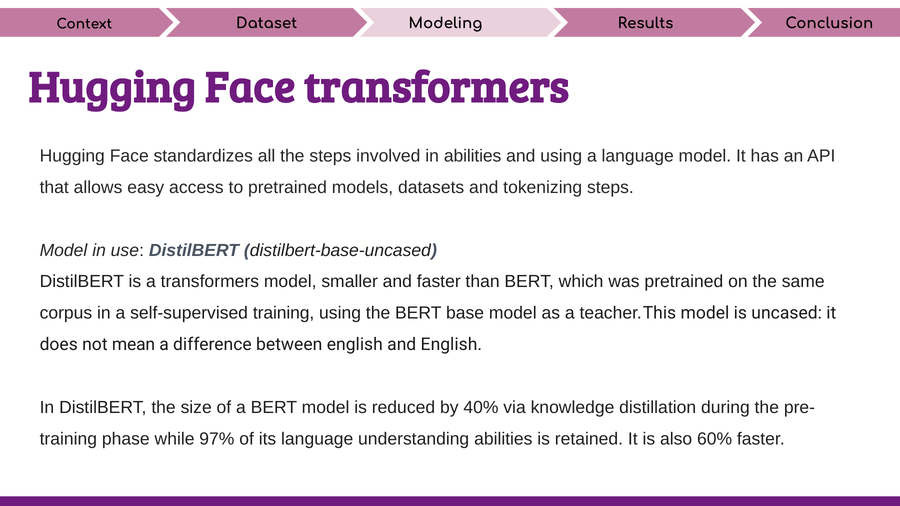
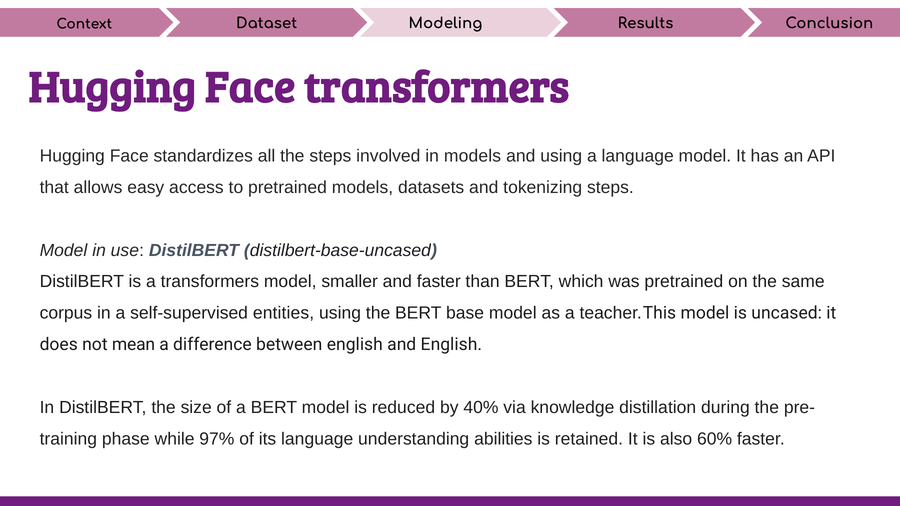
in abilities: abilities -> models (473, 156)
self-supervised training: training -> entities (284, 313)
